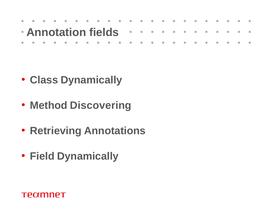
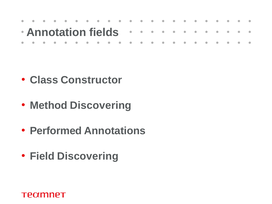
Class Dynamically: Dynamically -> Constructor (91, 80)
Retrieving: Retrieving -> Performed (56, 131)
Field Dynamically: Dynamically -> Discovering (88, 156)
